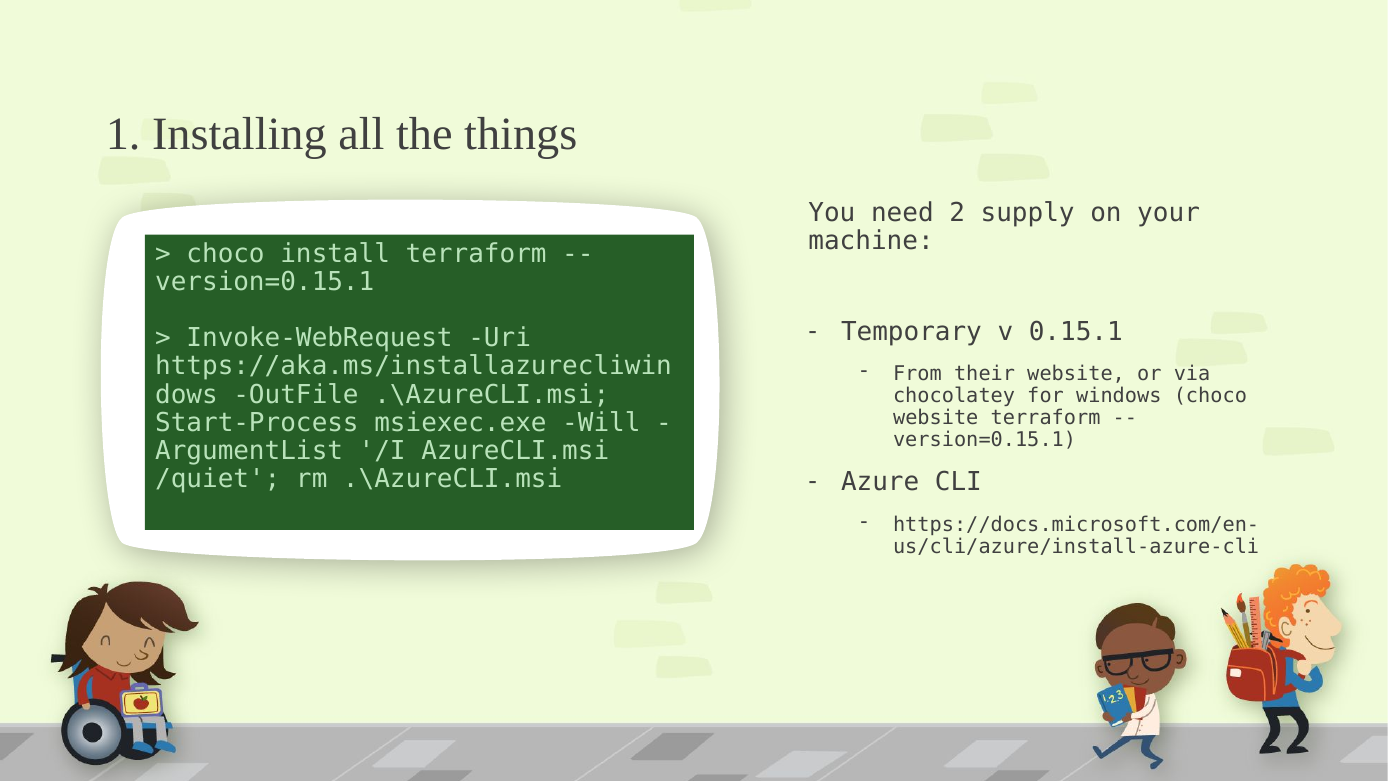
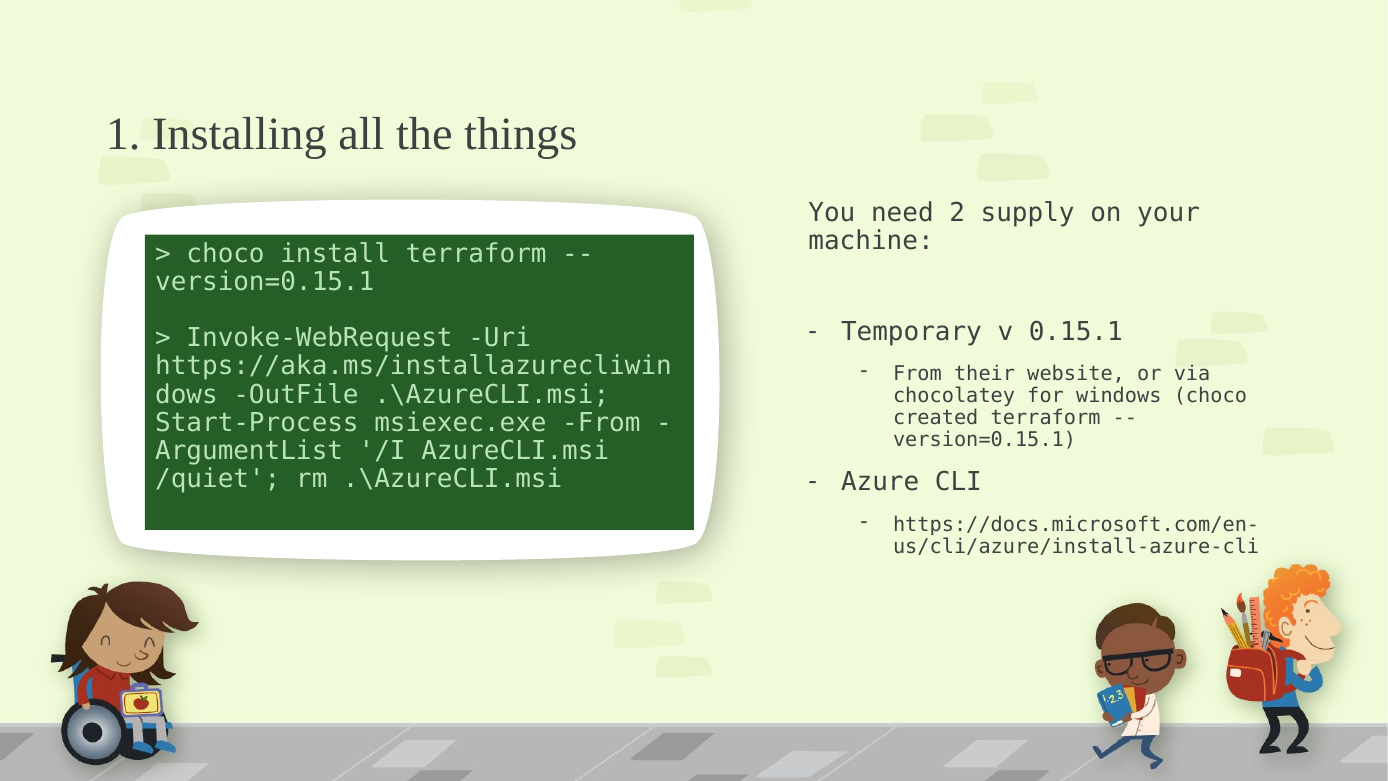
website: website -> created (936, 418)
msiexec.exe Will: Will -> From (601, 422)
